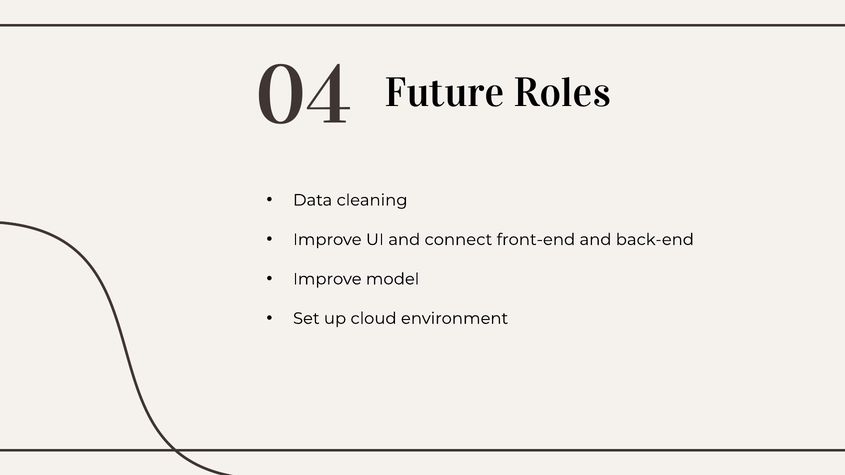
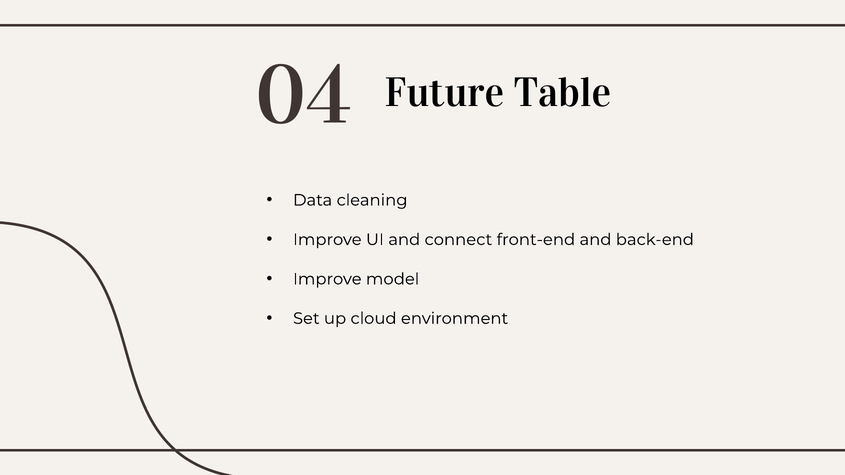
Roles: Roles -> Table (562, 93)
